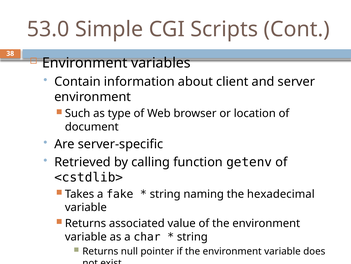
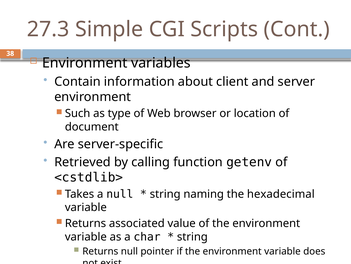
53.0: 53.0 -> 27.3 (48, 29)
a fake: fake -> null (120, 193)
